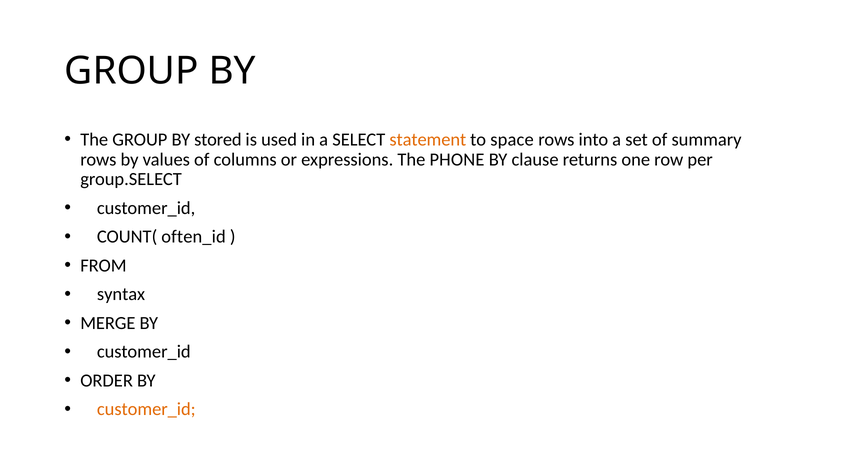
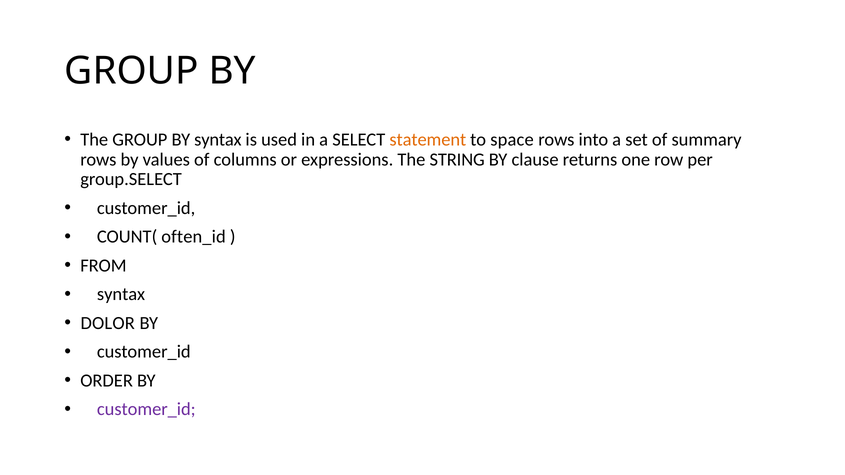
BY stored: stored -> syntax (218, 140)
PHONE: PHONE -> STRING (457, 160)
MERGE: MERGE -> DOLOR (108, 323)
customer_id colour: orange -> purple (146, 410)
